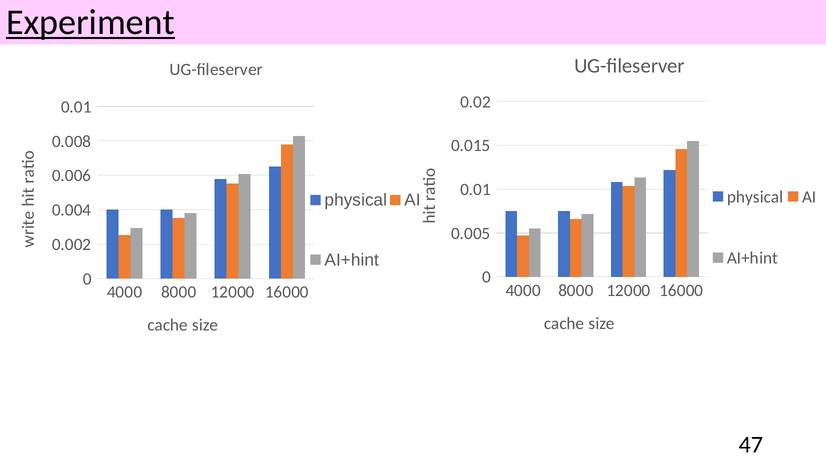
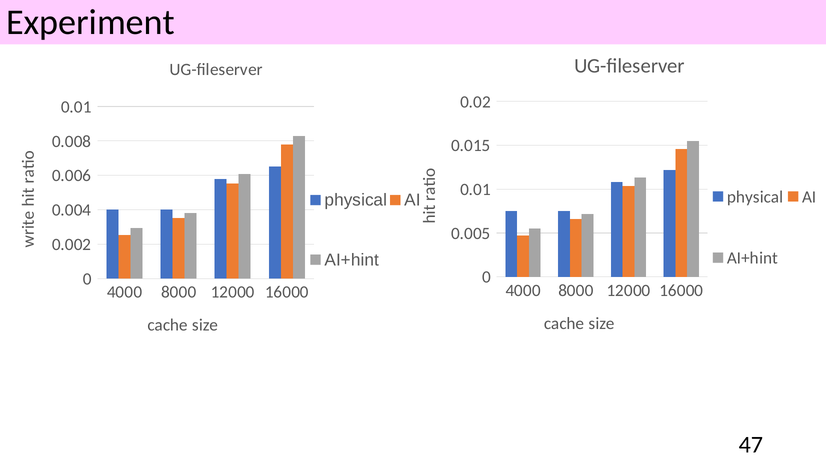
Experiment underline: present -> none (91, 22)
